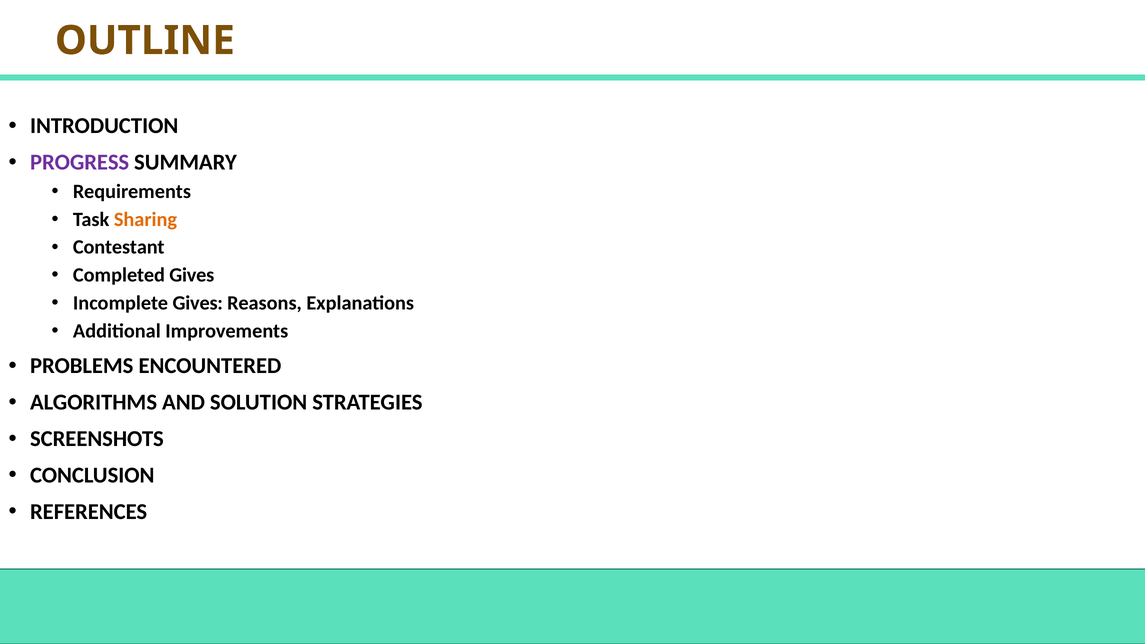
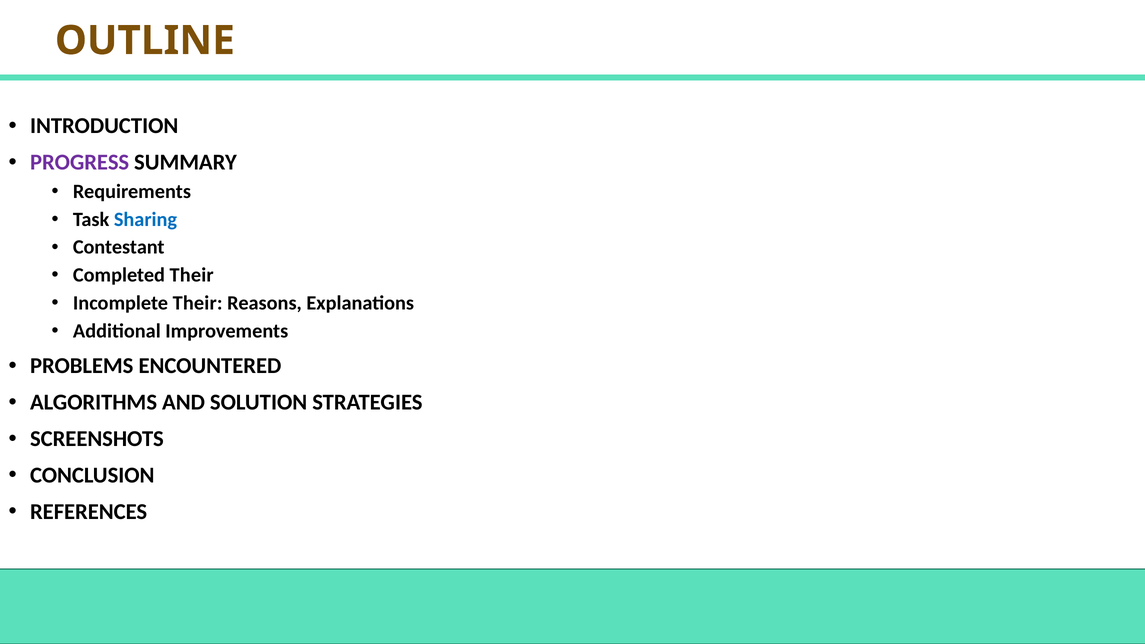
Sharing colour: orange -> blue (145, 219)
Completed Gives: Gives -> Their (192, 275)
Incomplete Gives: Gives -> Their (198, 303)
